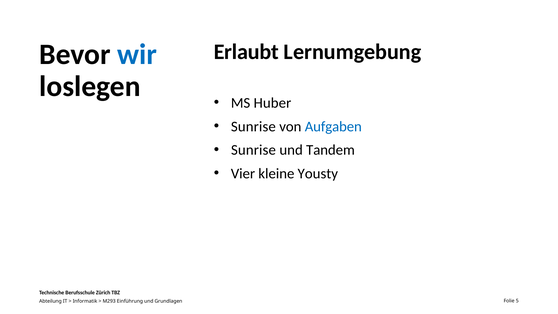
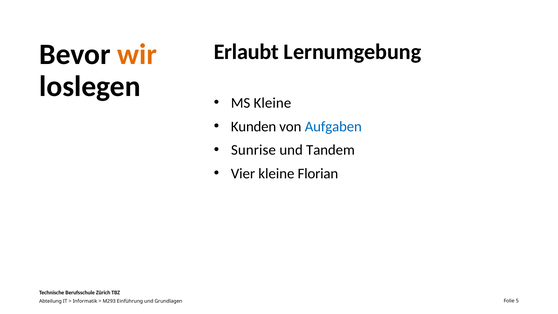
wir colour: blue -> orange (137, 54)
MS Huber: Huber -> Kleine (272, 103)
Sunrise: Sunrise -> Kunden (254, 126)
Yousty: Yousty -> Florian (318, 173)
